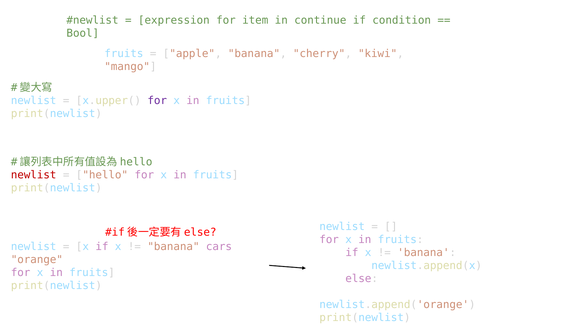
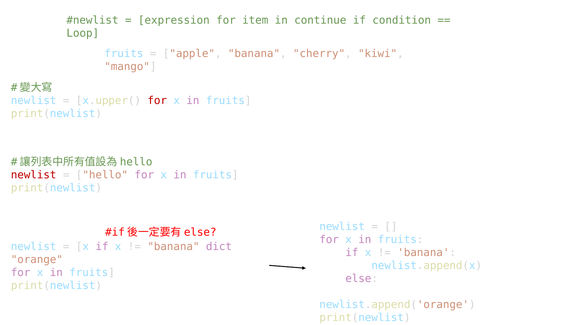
Bool: Bool -> Loop (83, 33)
for colour: purple -> red (157, 100)
cars: cars -> dict (219, 246)
